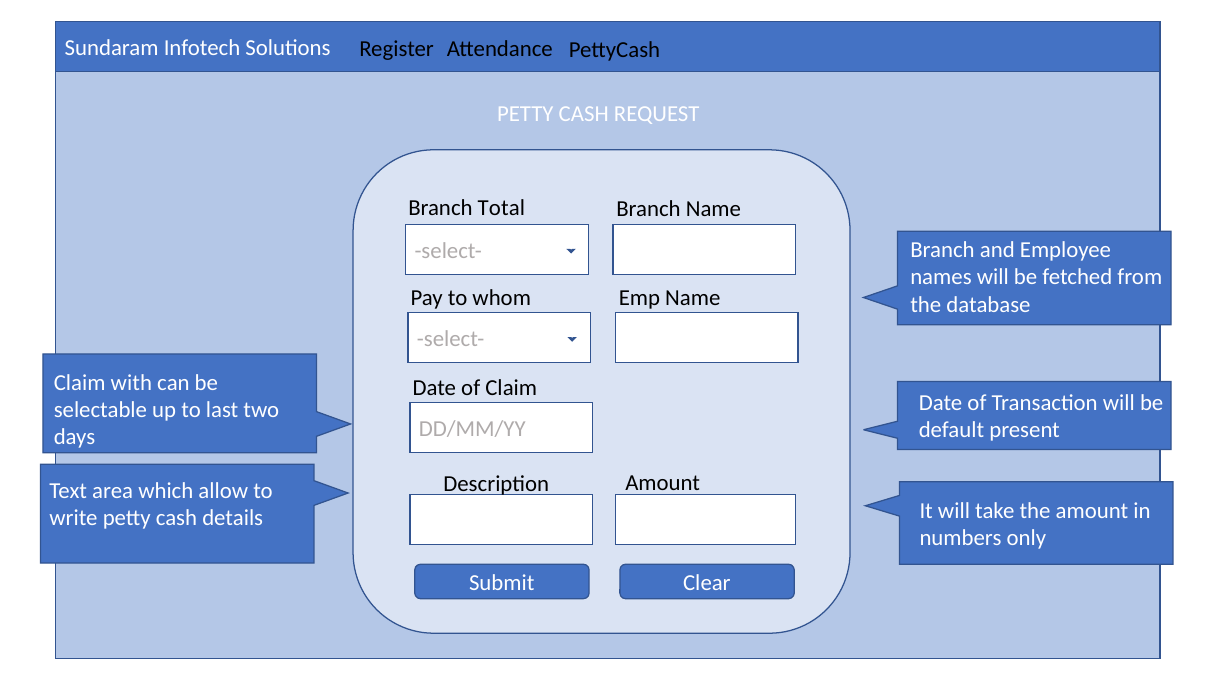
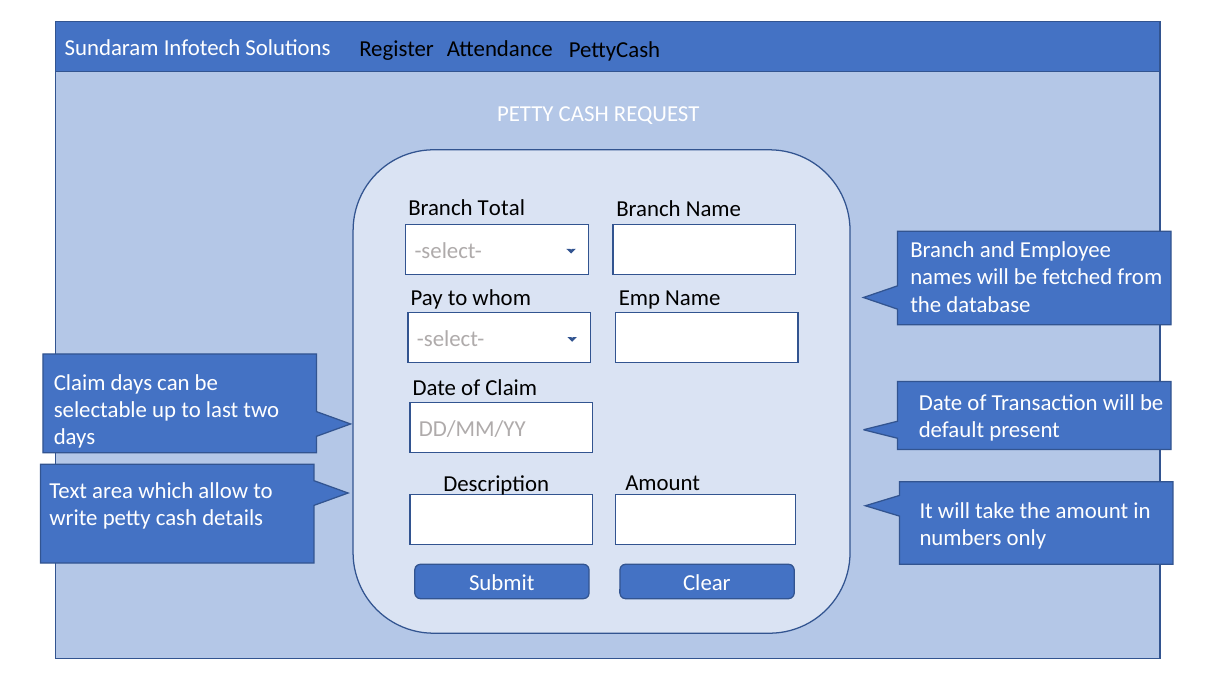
Claim with: with -> days (131, 382)
